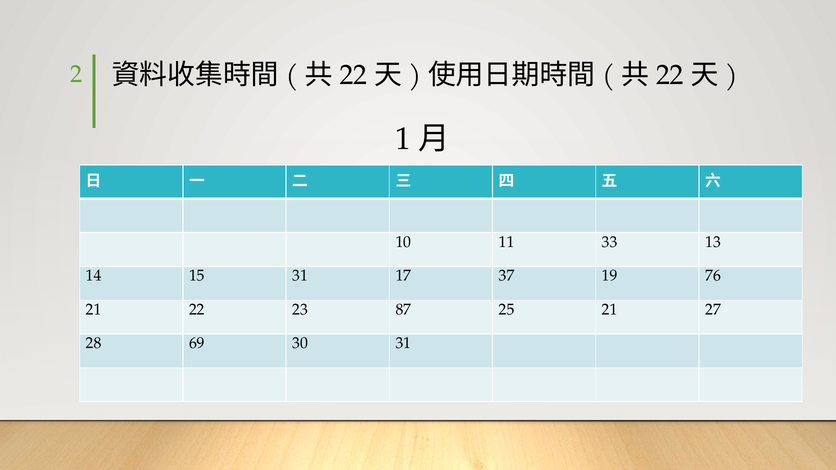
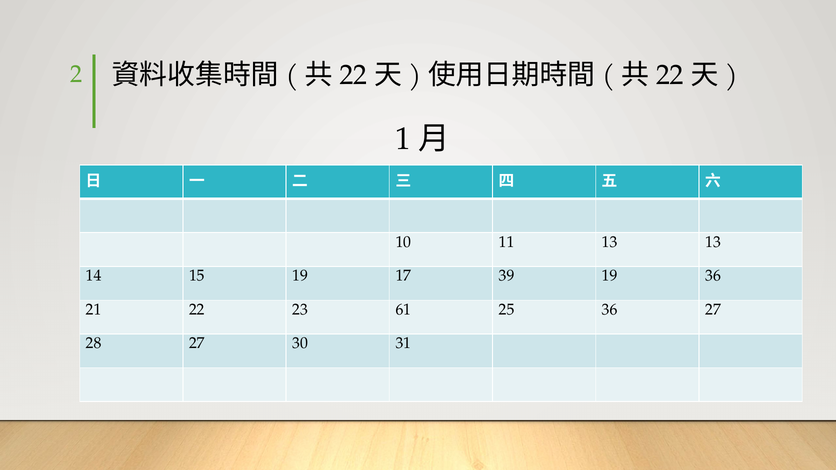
11 33: 33 -> 13 (610, 242)
15 31: 31 -> 19 (300, 276)
37: 37 -> 39 (507, 276)
19 76: 76 -> 36 (713, 276)
87: 87 -> 61 (403, 310)
25 21: 21 -> 36 (610, 310)
28 69: 69 -> 27 (197, 343)
